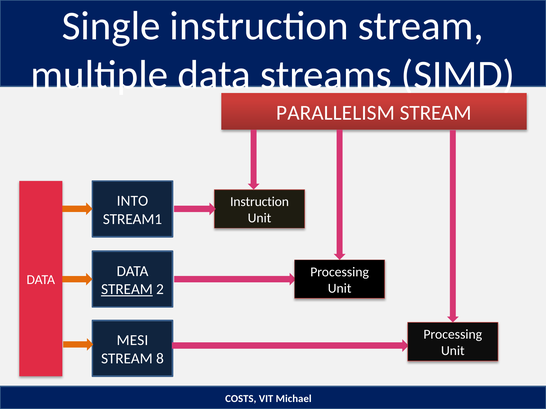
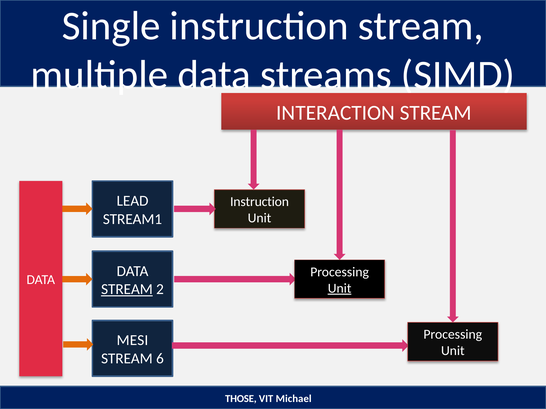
PARALLELISM: PARALLELISM -> INTERACTION (336, 113)
INTO: INTO -> LEAD (133, 201)
Unit underline: none -> present (340, 289)
8: 8 -> 6 (160, 359)
COSTS: COSTS -> THOSE (241, 399)
